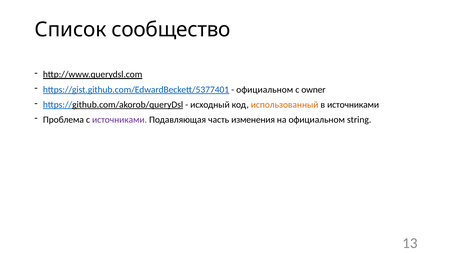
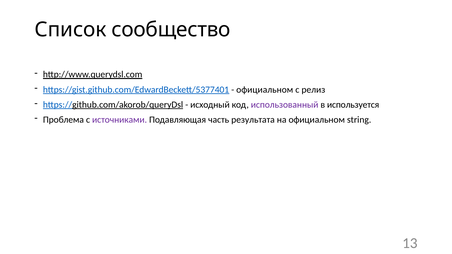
owner: owner -> релиз (313, 90)
использованный colour: orange -> purple (285, 105)
в источниками: источниками -> используется (353, 105)
изменения: изменения -> результата (253, 120)
